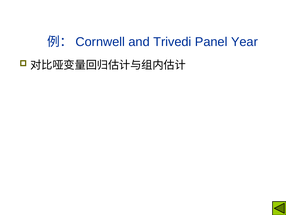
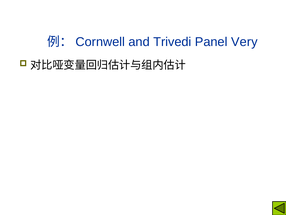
Year: Year -> Very (244, 42)
